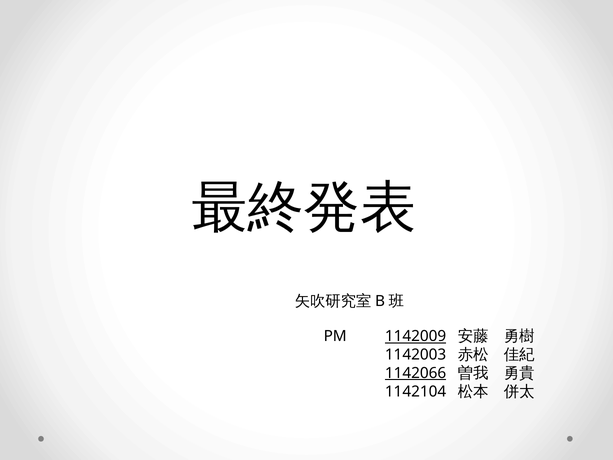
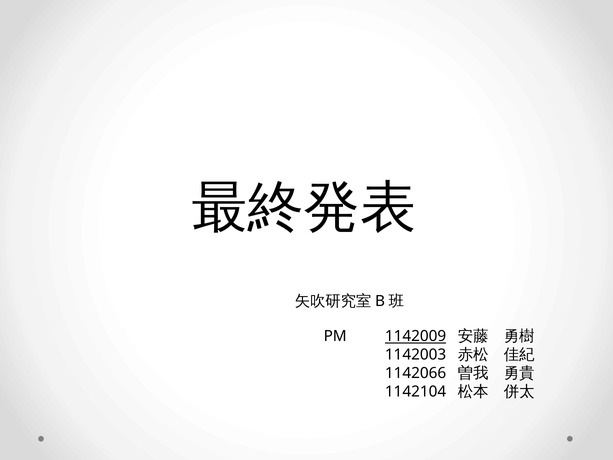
1142066 underline: present -> none (416, 373)
